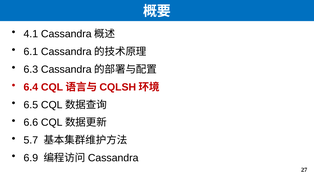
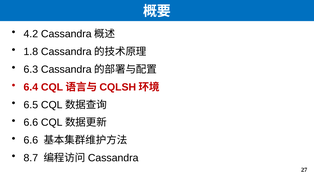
4.1: 4.1 -> 4.2 (31, 34)
6.1: 6.1 -> 1.8 (31, 52)
5.7: 5.7 -> 6.6 (31, 141)
6.9: 6.9 -> 8.7 (31, 159)
